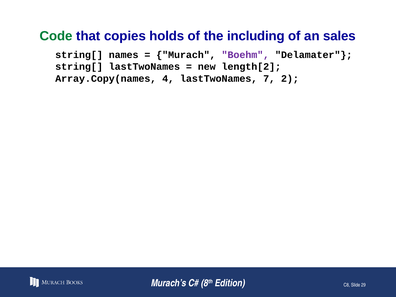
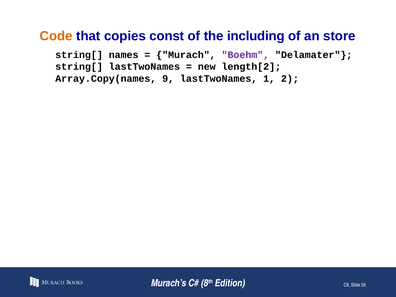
Code colour: green -> orange (56, 36)
holds: holds -> const (167, 36)
sales: sales -> store (339, 36)
4: 4 -> 9 (168, 79)
7: 7 -> 1 (269, 79)
